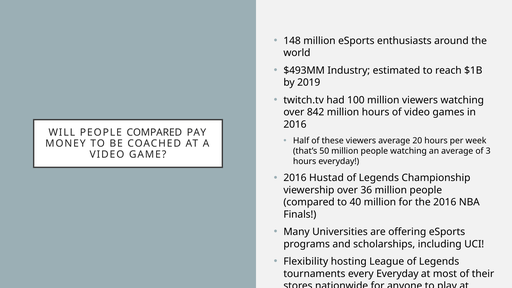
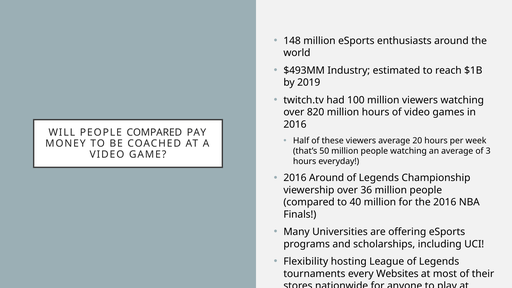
842: 842 -> 820 (316, 112)
2016 Hustad: Hustad -> Around (327, 178)
every Everyday: Everyday -> Websites (397, 274)
